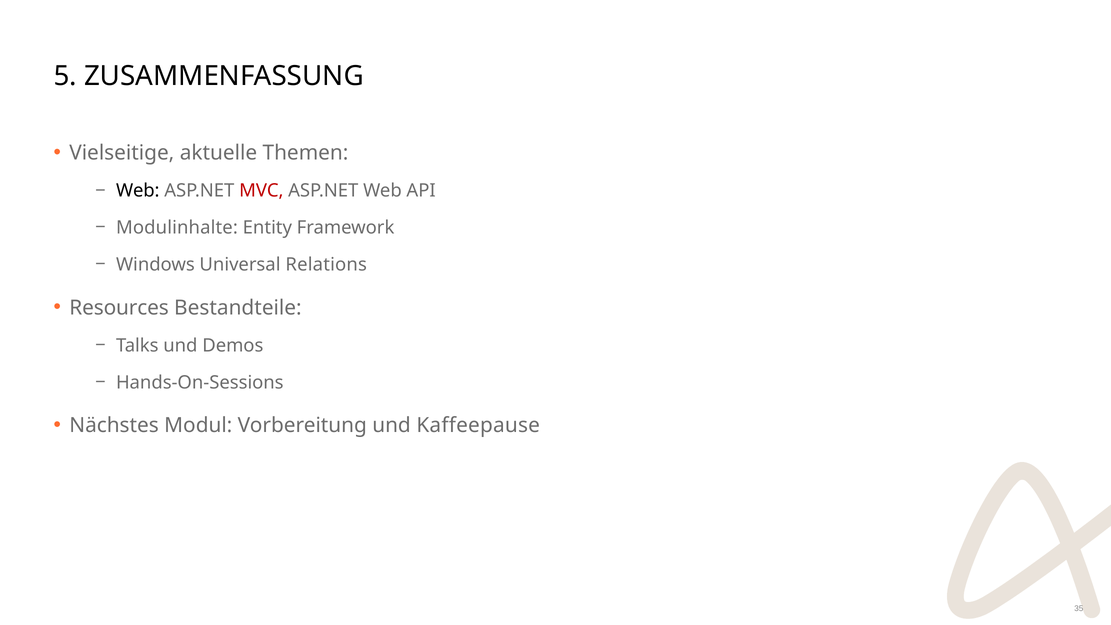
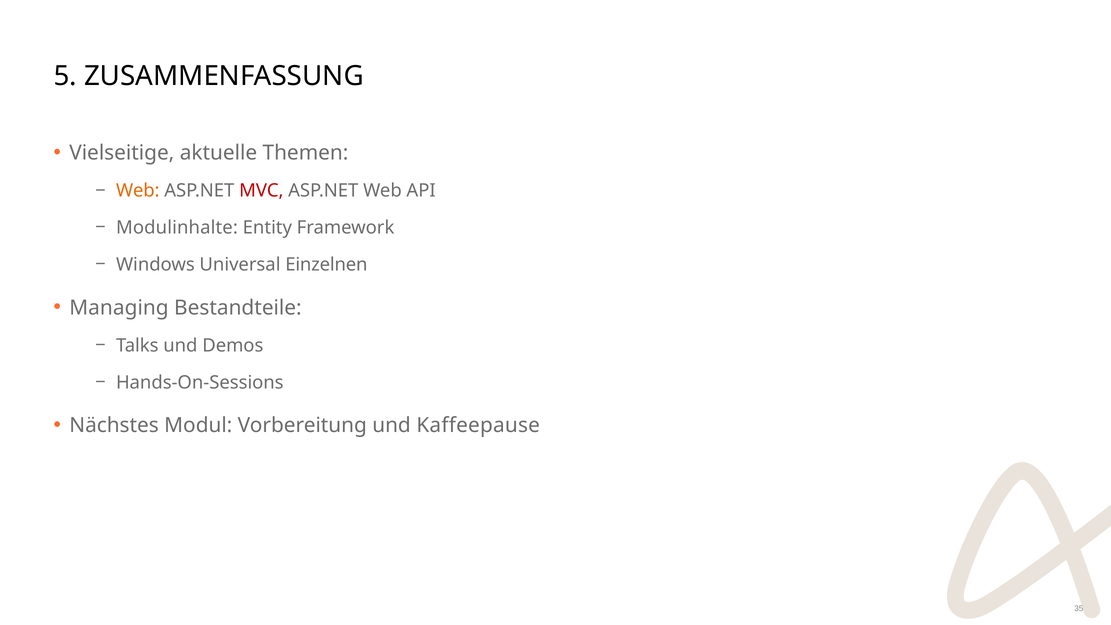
Web colour: black -> orange (138, 191)
Relations: Relations -> Einzelnen (326, 264)
Resources: Resources -> Managing (119, 308)
